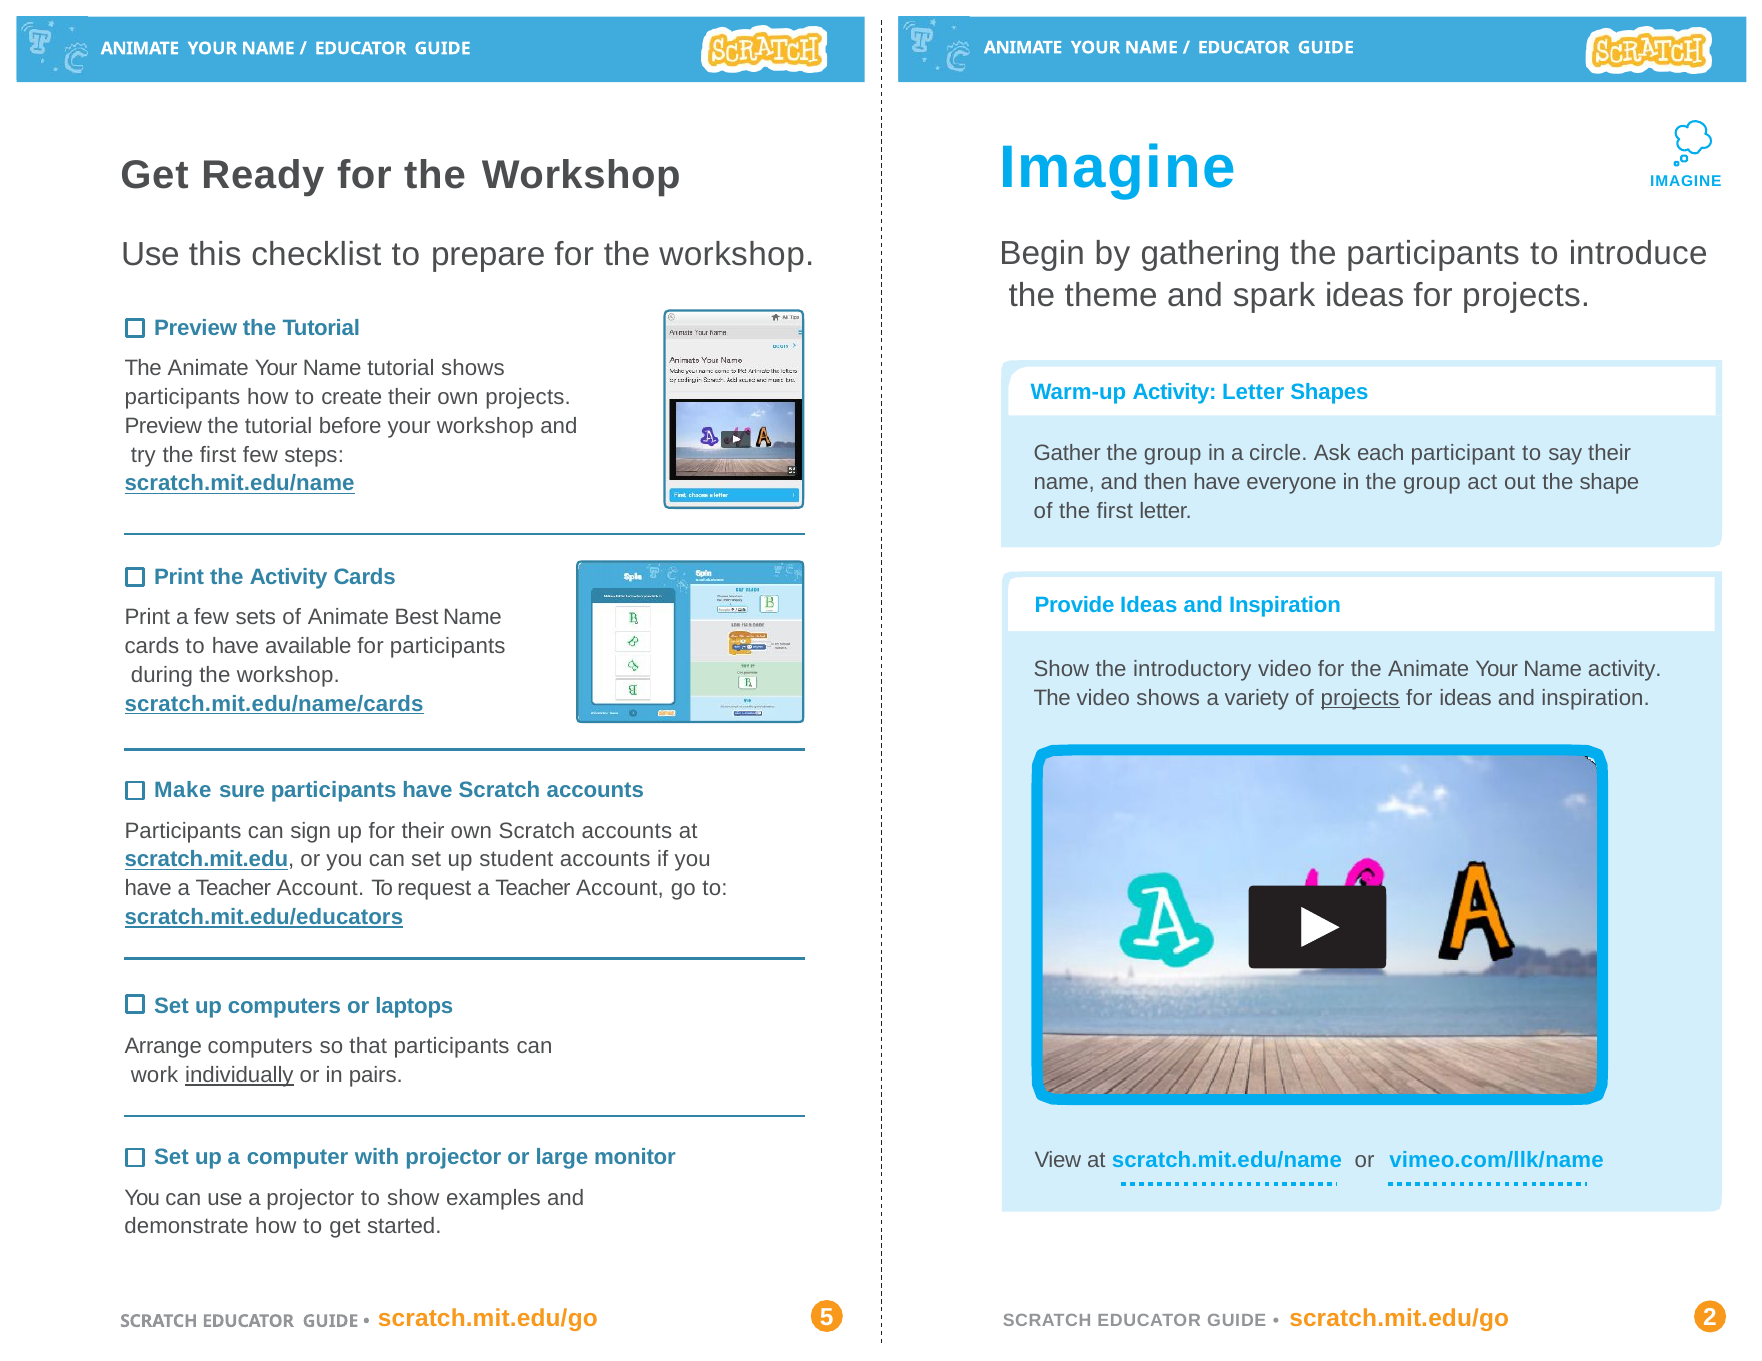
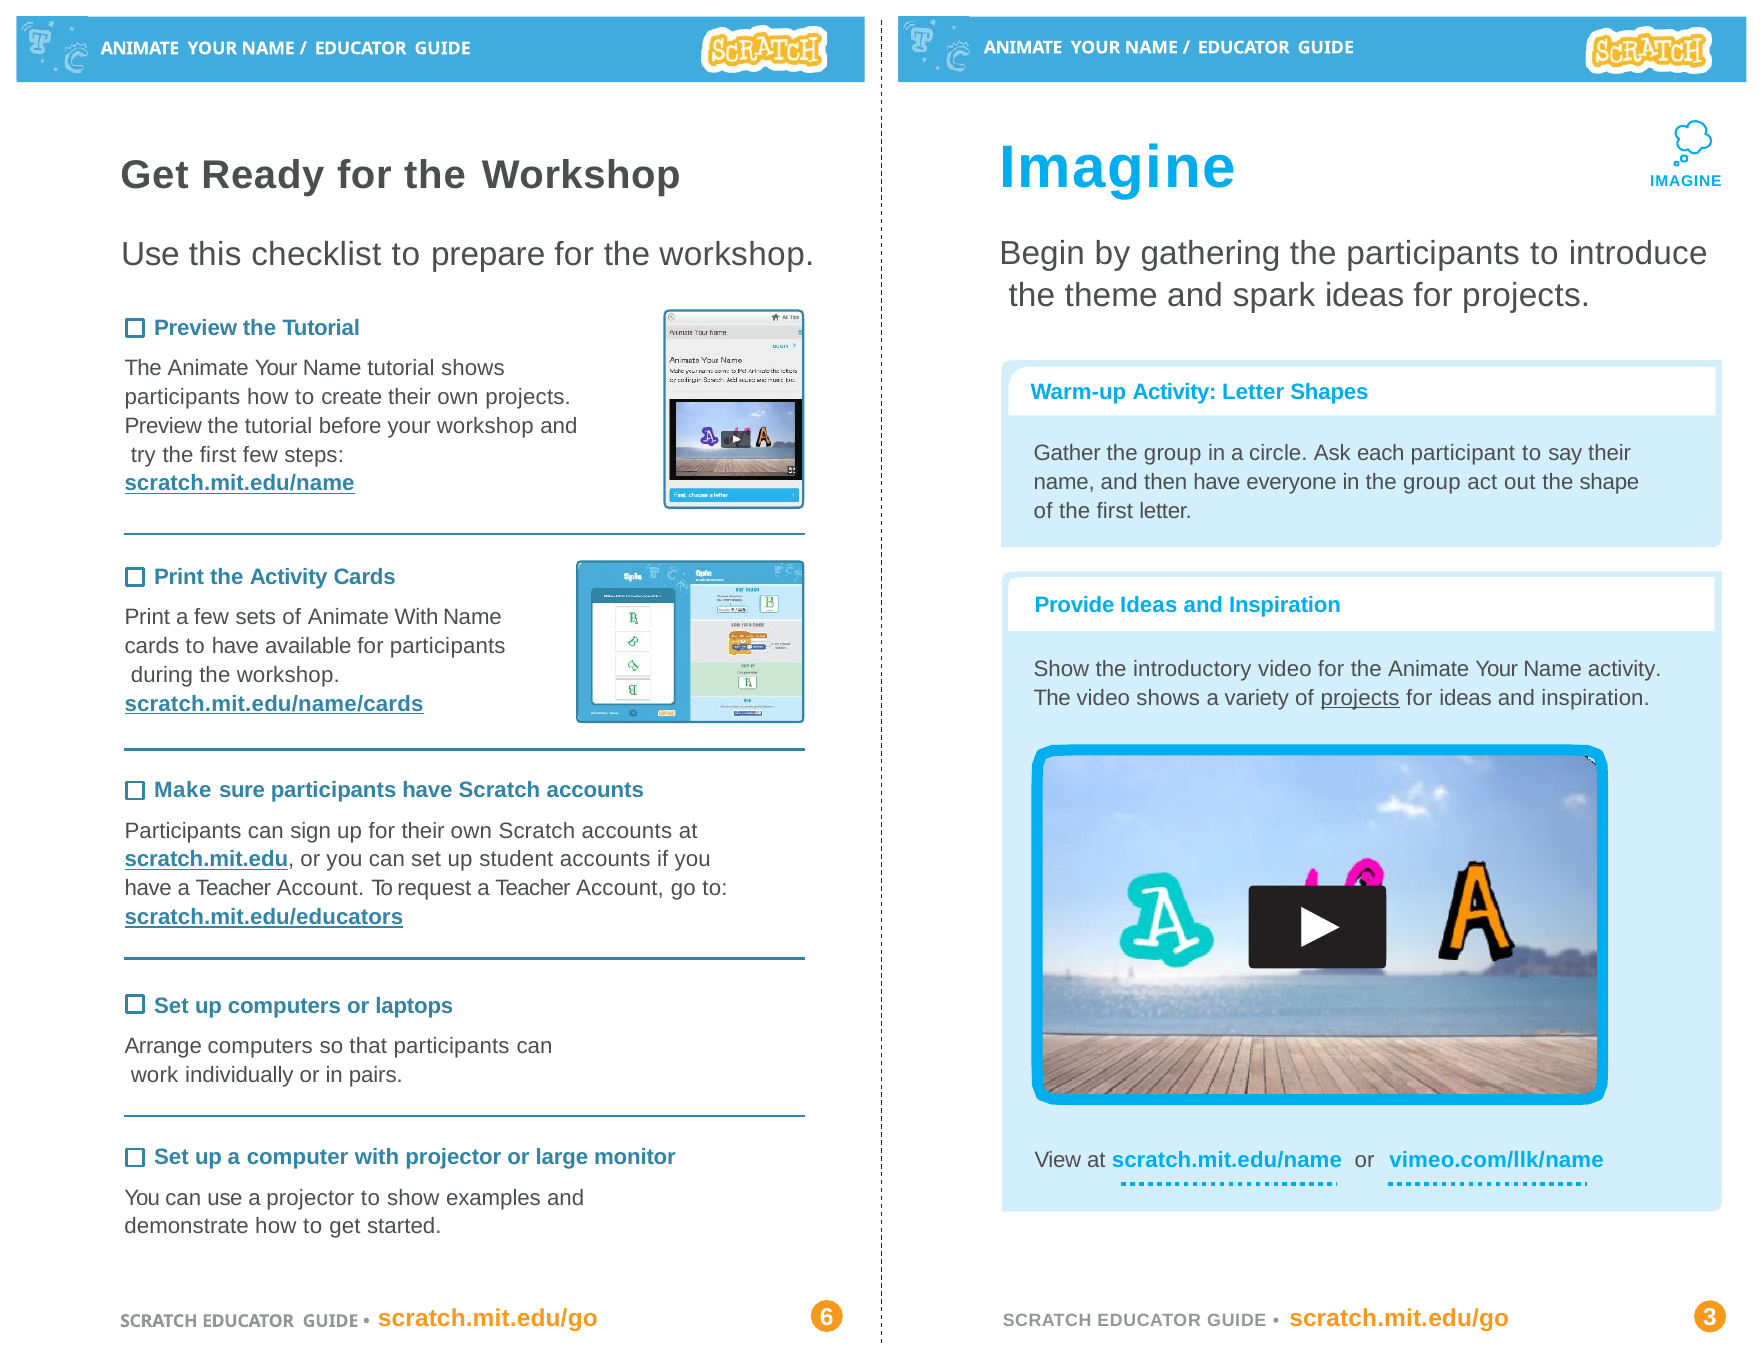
Animate Best: Best -> With (417, 618)
individually underline: present -> none (239, 1076)
5: 5 -> 6 (827, 1318)
2: 2 -> 3 (1710, 1318)
